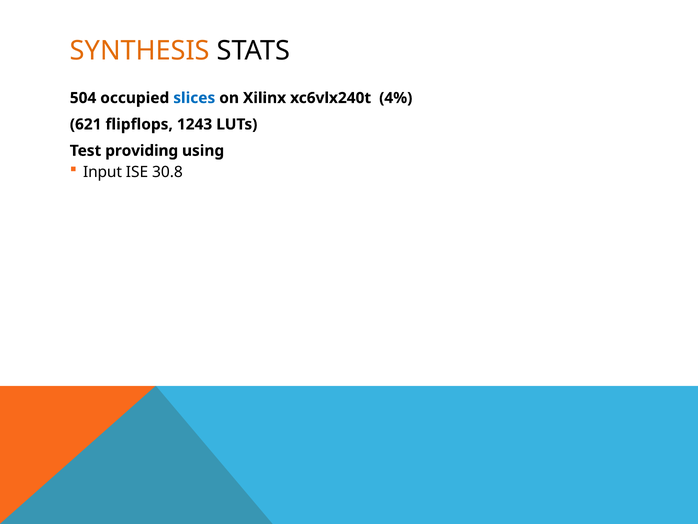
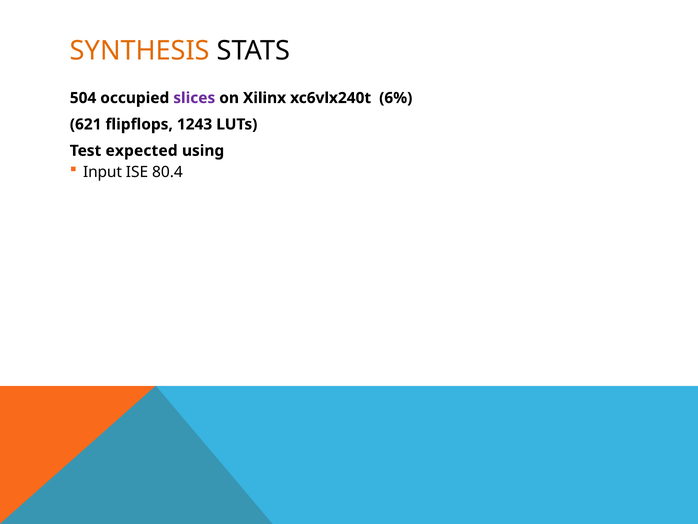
slices colour: blue -> purple (194, 98)
4%: 4% -> 6% (396, 98)
providing: providing -> expected (142, 151)
30.8: 30.8 -> 80.4 (167, 172)
